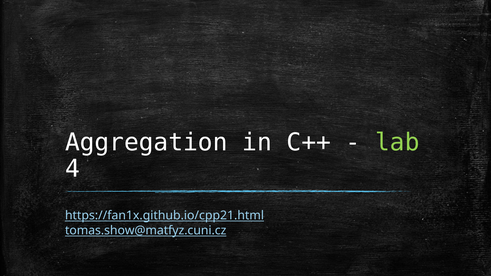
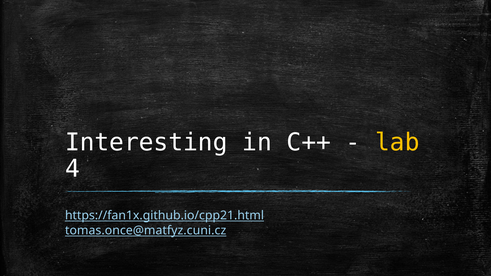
Aggregation: Aggregation -> Interesting (146, 142)
lab colour: light green -> yellow (397, 142)
tomas.show@matfyz.cuni.cz: tomas.show@matfyz.cuni.cz -> tomas.once@matfyz.cuni.cz (146, 231)
